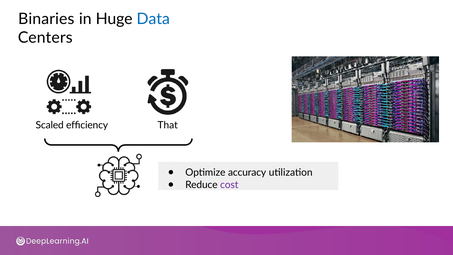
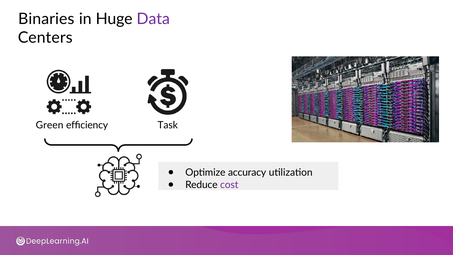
Data colour: blue -> purple (153, 19)
Scaled: Scaled -> Green (50, 125)
That: That -> Task (168, 125)
